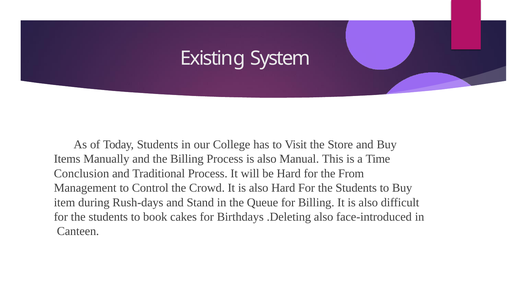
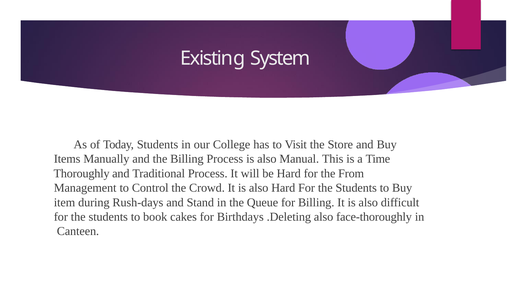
Conclusion: Conclusion -> Thoroughly (82, 174)
face-introduced: face-introduced -> face-thoroughly (374, 217)
